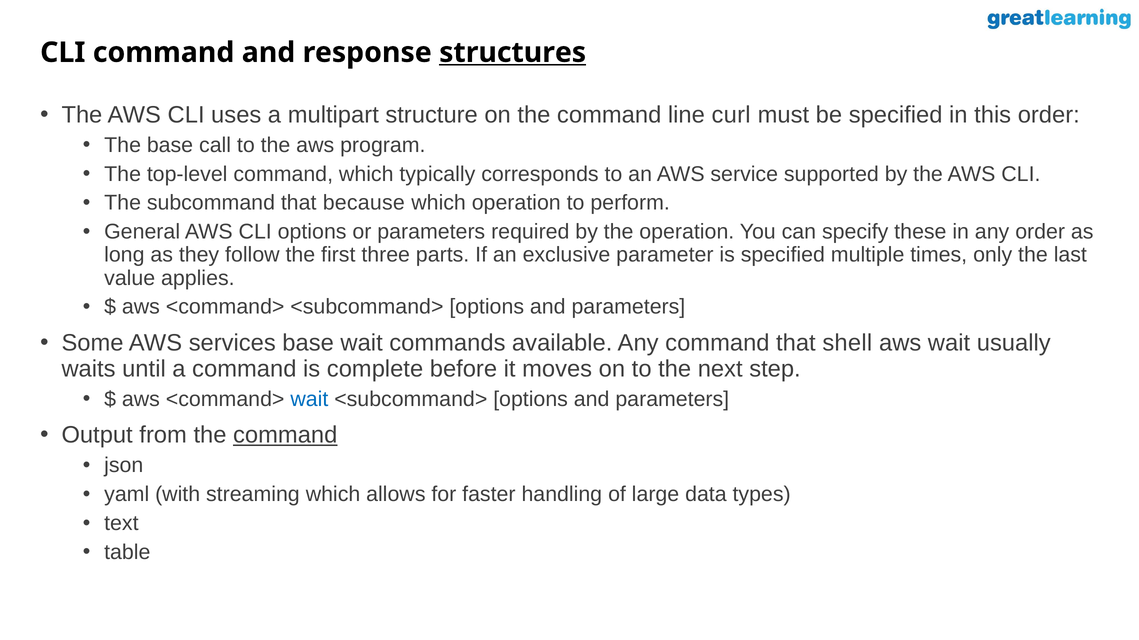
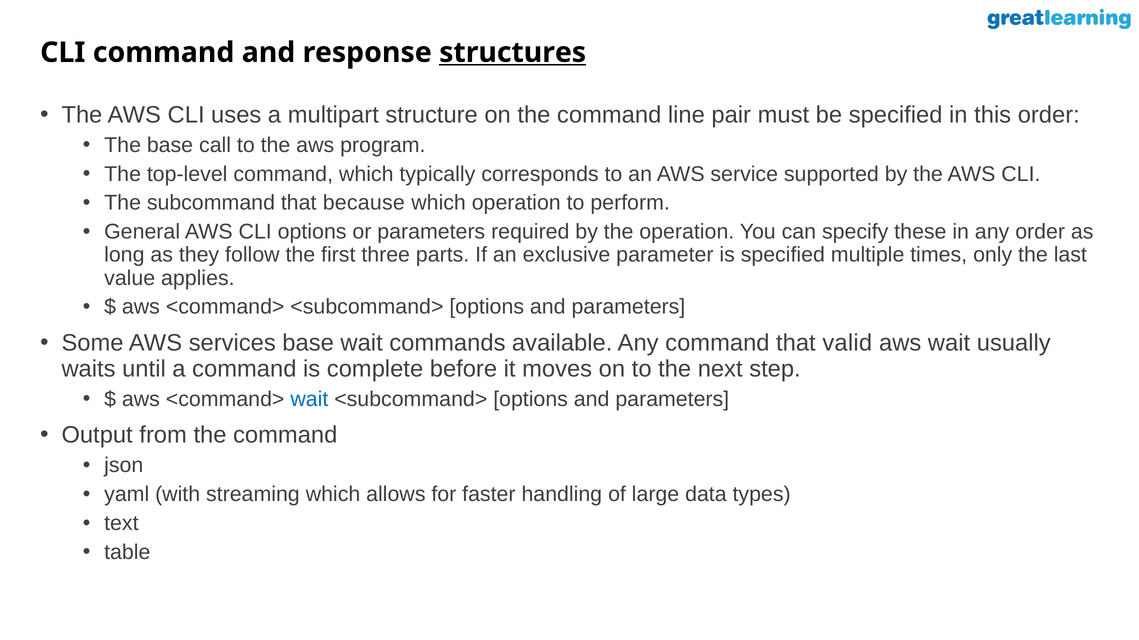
curl: curl -> pair (731, 115)
shell: shell -> valid (847, 343)
command underline: present -> none (285, 436)
